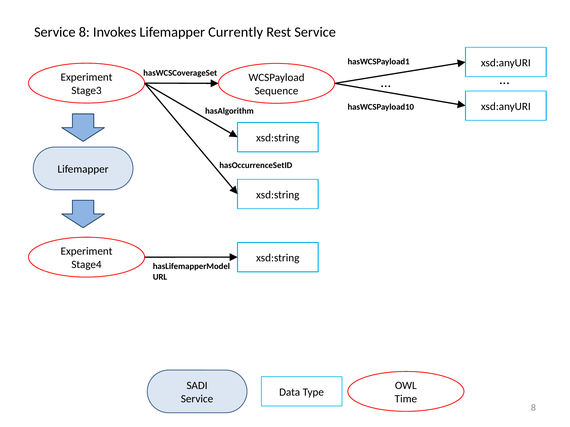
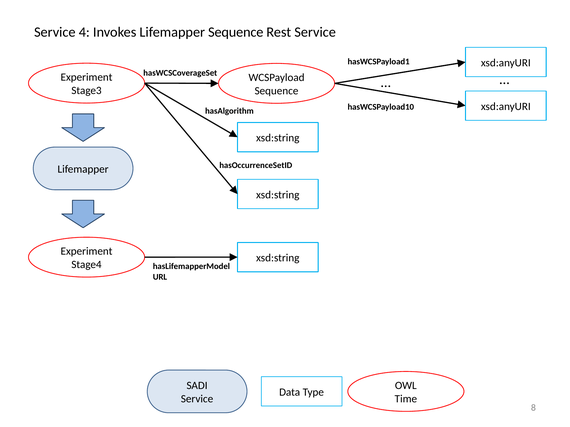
Service 8: 8 -> 4 (84, 32)
Lifemapper Currently: Currently -> Sequence (236, 32)
